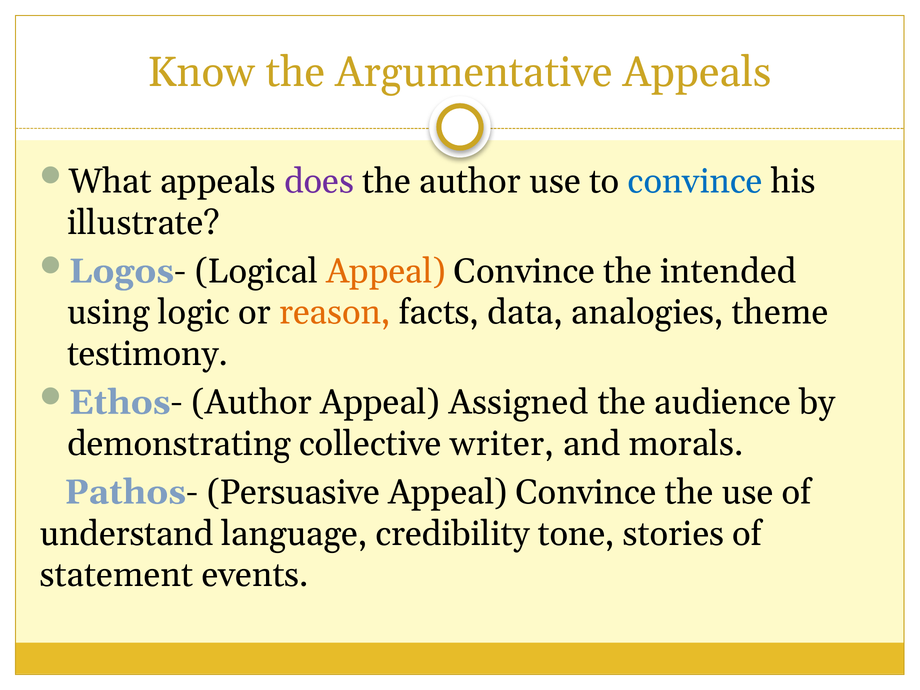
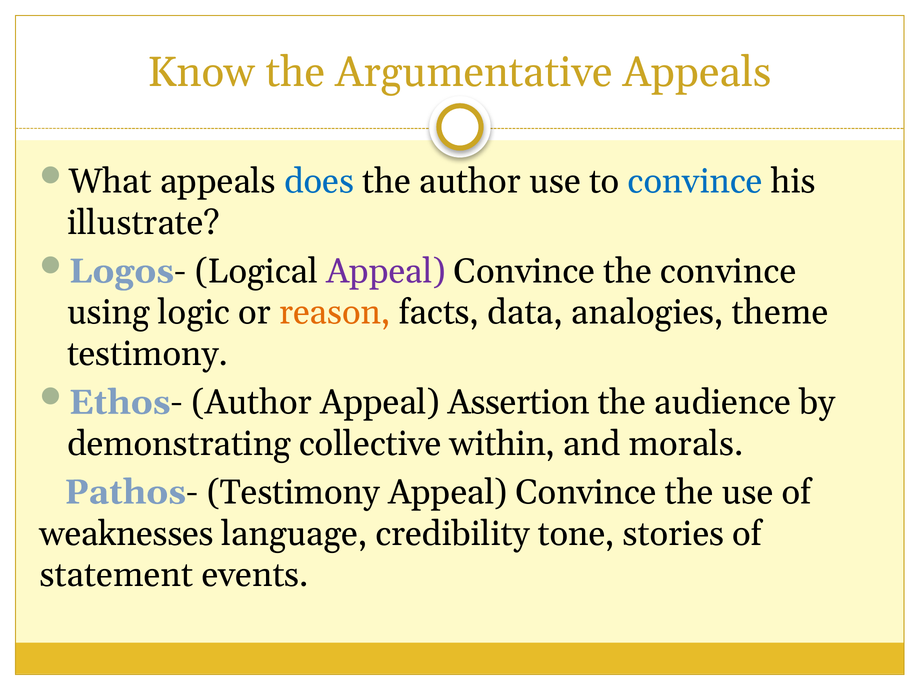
does colour: purple -> blue (319, 181)
Appeal colour: orange -> purple (386, 271)
the intended: intended -> convince (728, 271)
Assigned: Assigned -> Assertion (519, 402)
writer: writer -> within (502, 444)
Persuasive: Persuasive -> Testimony (293, 492)
understand: understand -> weaknesses (127, 534)
